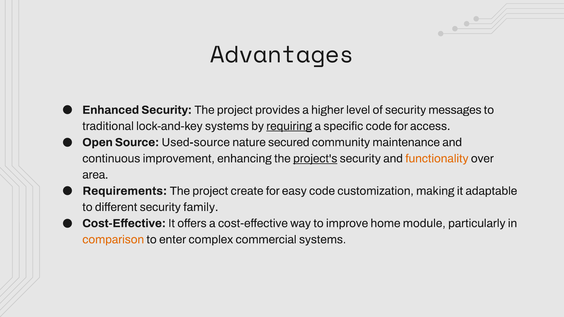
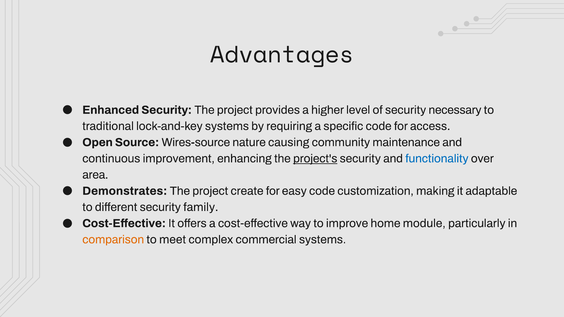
messages: messages -> necessary (455, 110)
requiring underline: present -> none (289, 126)
Used-source: Used-source -> Wires-source (196, 142)
secured: secured -> causing (289, 142)
functionality colour: orange -> blue (437, 159)
Requirements: Requirements -> Demonstrates (125, 191)
enter: enter -> meet (173, 240)
